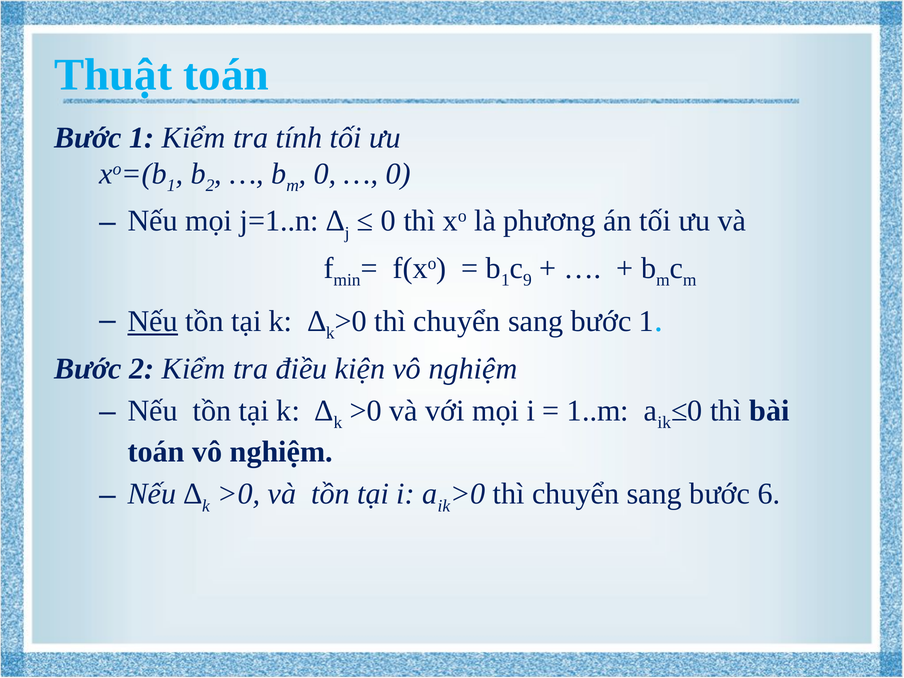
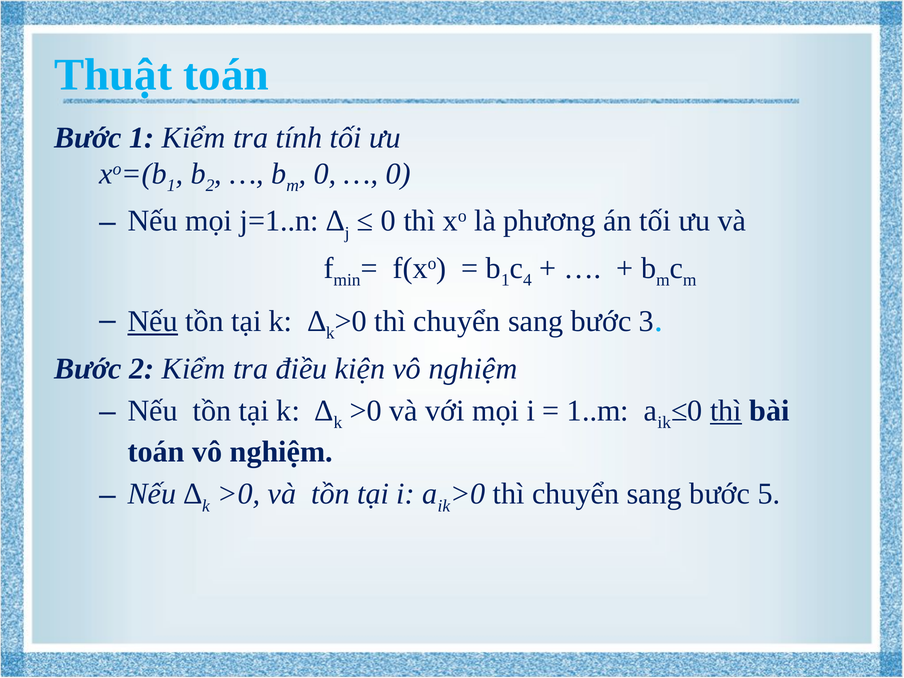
9: 9 -> 4 (527, 280)
sang bước 1: 1 -> 3 (647, 321)
thì underline: none -> present (726, 411)
6: 6 -> 5 (769, 494)
